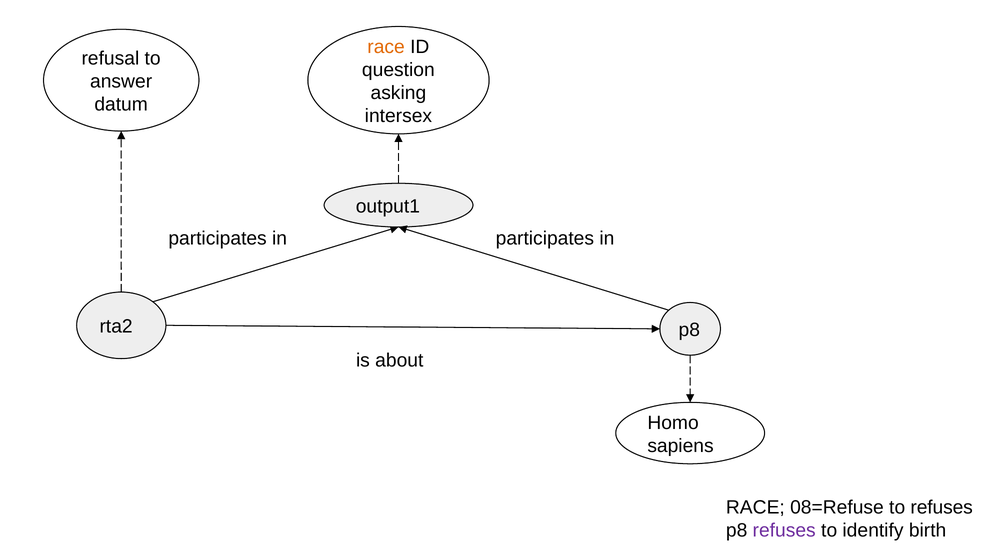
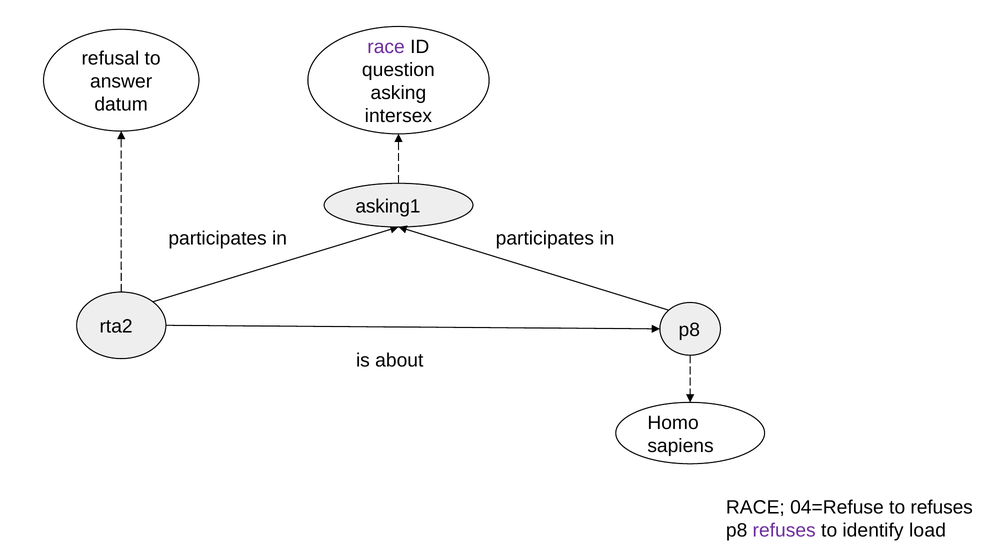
race colour: orange -> purple (386, 47)
output1: output1 -> asking1 (388, 207)
08=Refuse: 08=Refuse -> 04=Refuse (837, 508)
birth: birth -> load (927, 531)
